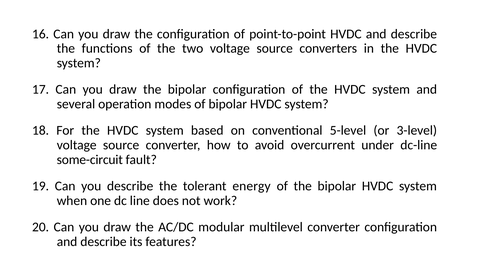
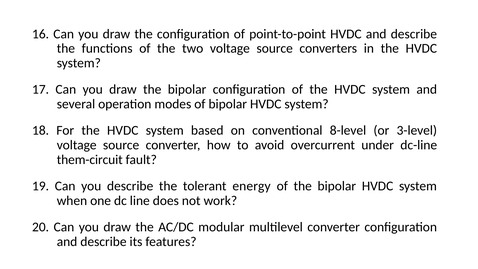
5-level: 5-level -> 8-level (348, 130)
some-circuit: some-circuit -> them-circuit (90, 160)
